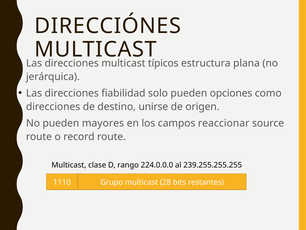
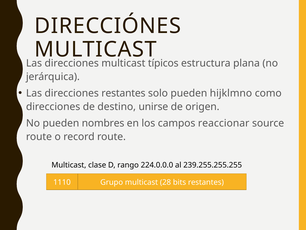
direcciones fiabilidad: fiabilidad -> restantes (123, 93)
opciones: opciones -> hijklmno (231, 93)
mayores: mayores -> nombres (103, 123)
